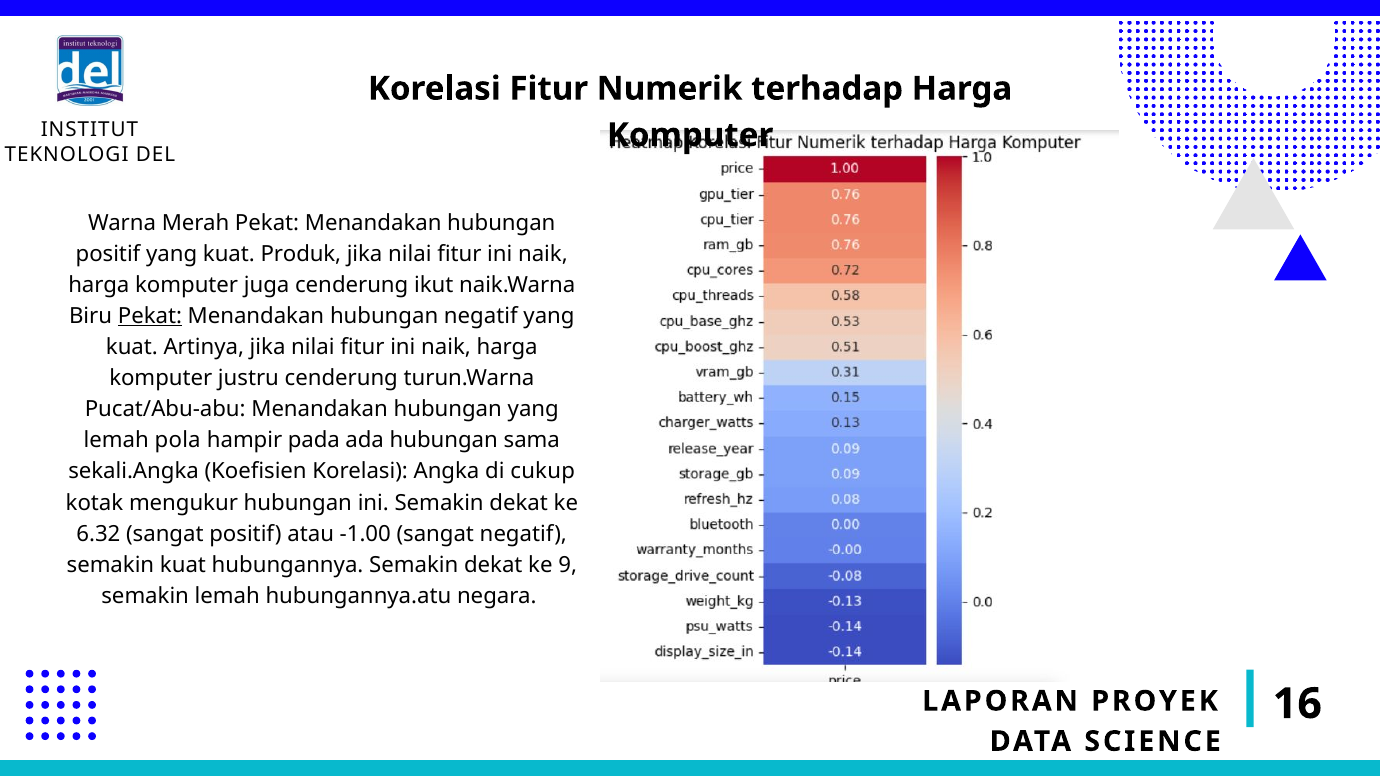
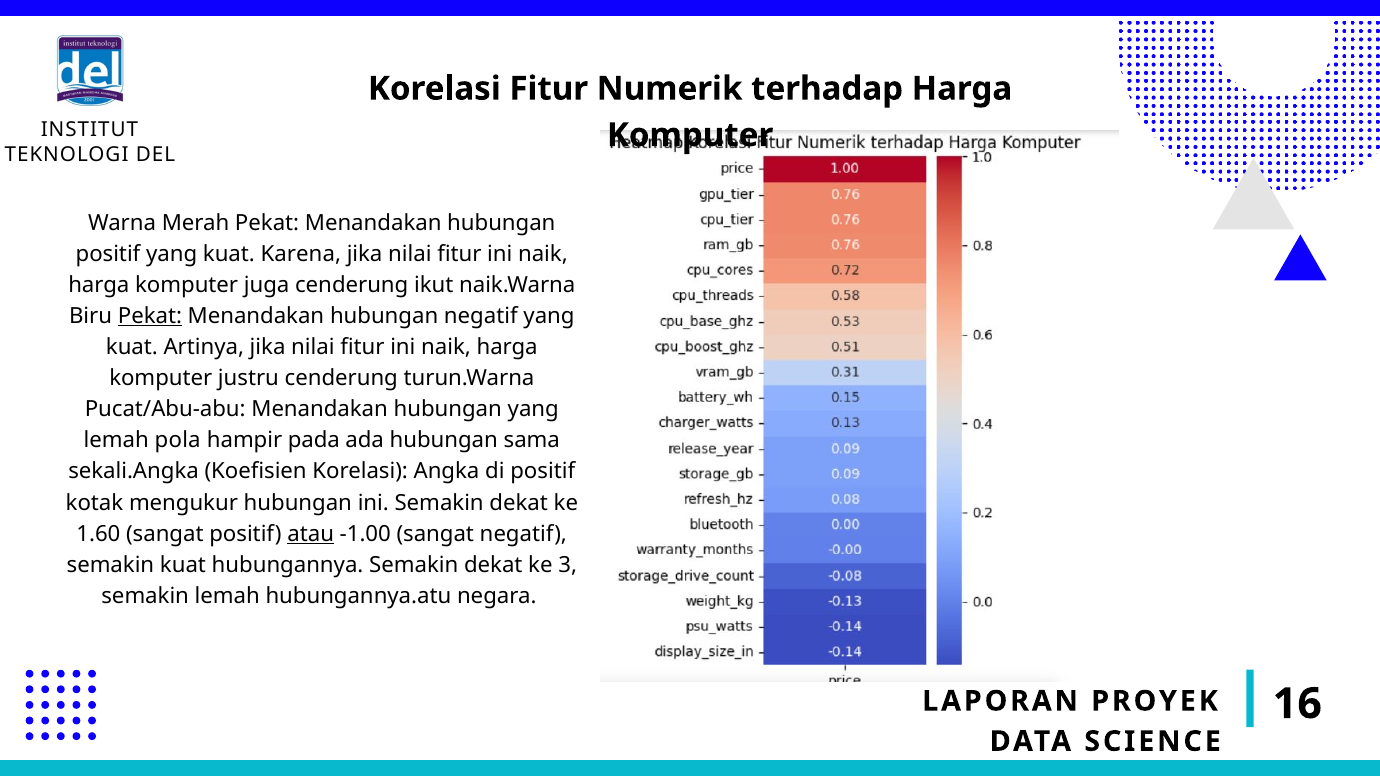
Produk: Produk -> Karena (301, 254)
di cukup: cukup -> positif (543, 472)
6.32: 6.32 -> 1.60 (98, 534)
atau underline: none -> present (311, 534)
9: 9 -> 3 (568, 565)
